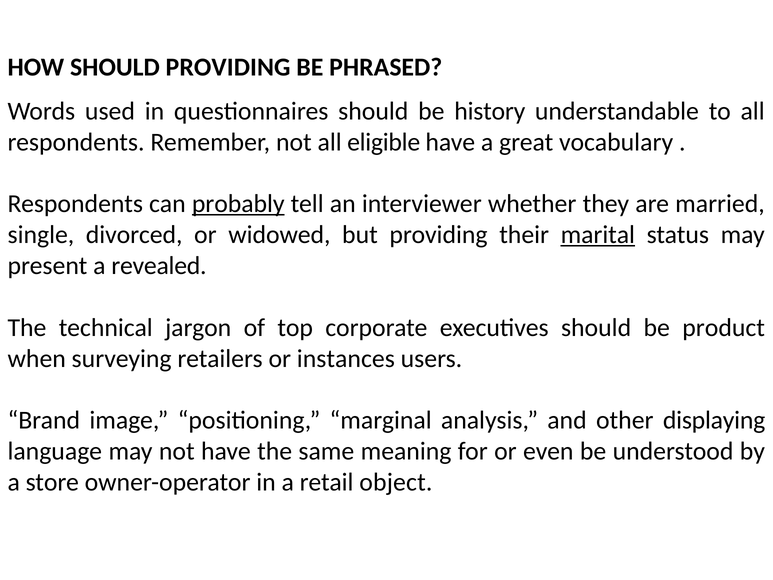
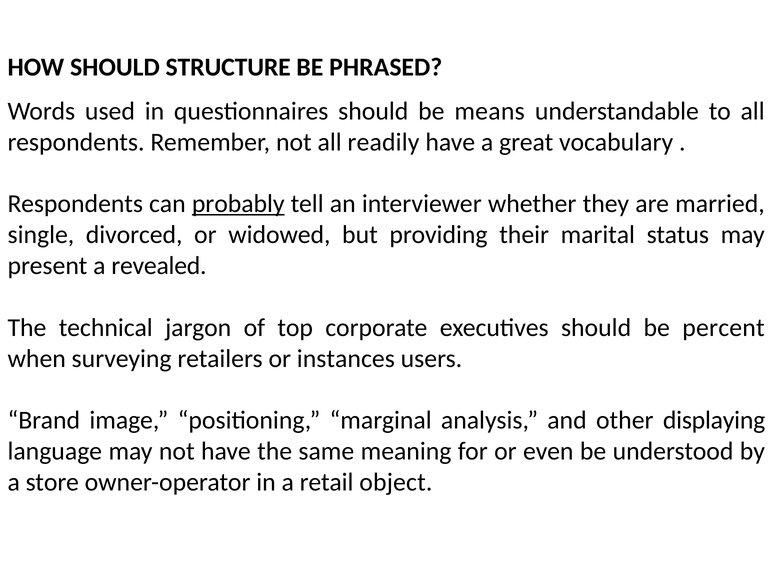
SHOULD PROVIDING: PROVIDING -> STRUCTURE (228, 67)
history: history -> means (490, 111)
eligible: eligible -> readily (383, 142)
marital underline: present -> none (598, 235)
product: product -> percent (724, 327)
